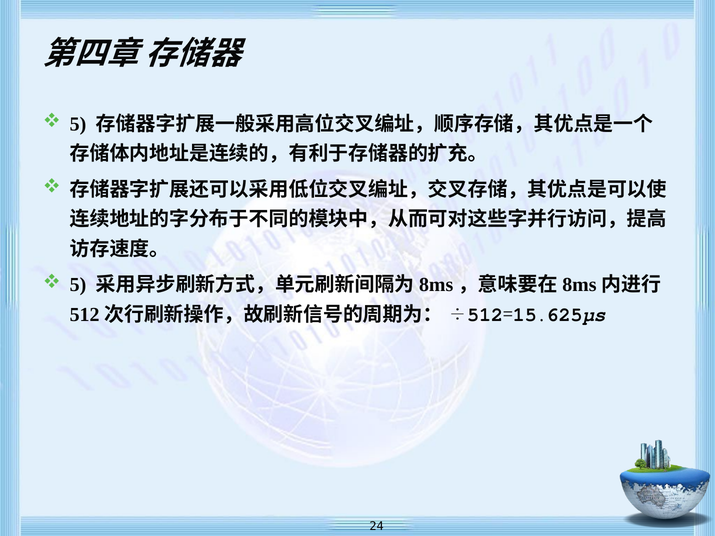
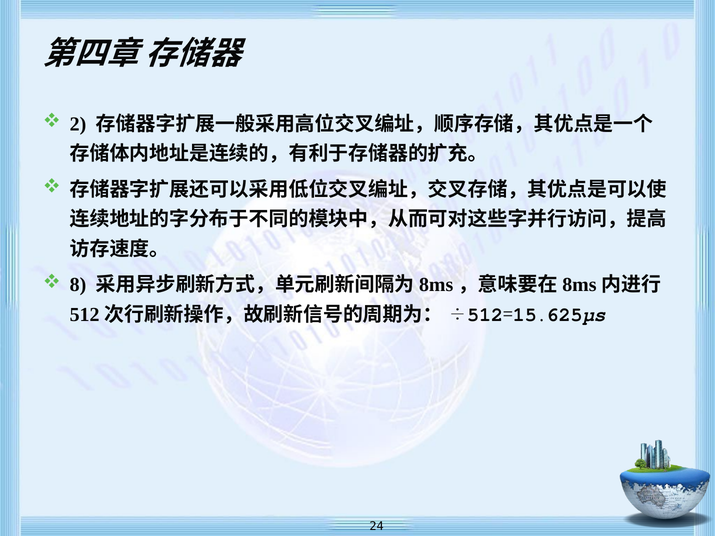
5: 5 -> 2 (78, 124)
5: 5 -> 8 (78, 285)
